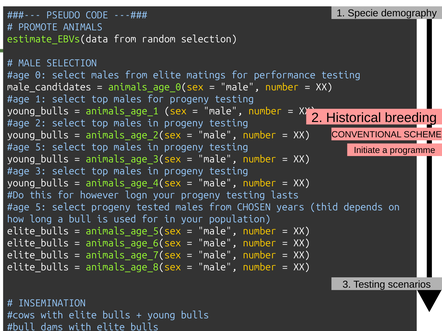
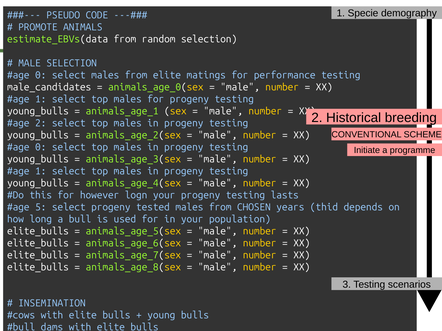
5: 5 -> 0 (41, 147)
3: 3 -> 1 (41, 171)
